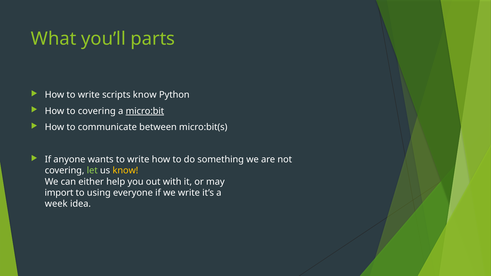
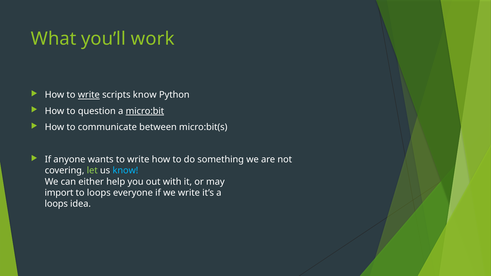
parts: parts -> work (153, 39)
write underline: none -> present (89, 95)
to covering: covering -> question (97, 111)
know colour: yellow -> light blue (125, 171)
to using: using -> loops (99, 193)
week: week -> loops (56, 204)
